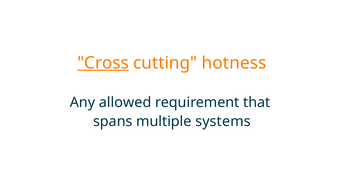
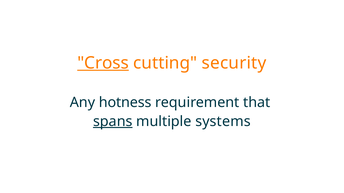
hotness: hotness -> security (234, 63)
allowed: allowed -> hotness (125, 103)
spans underline: none -> present (113, 122)
